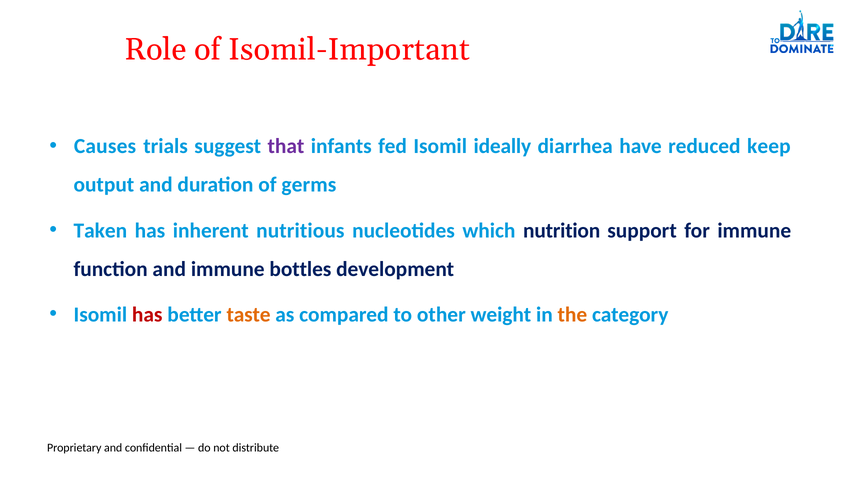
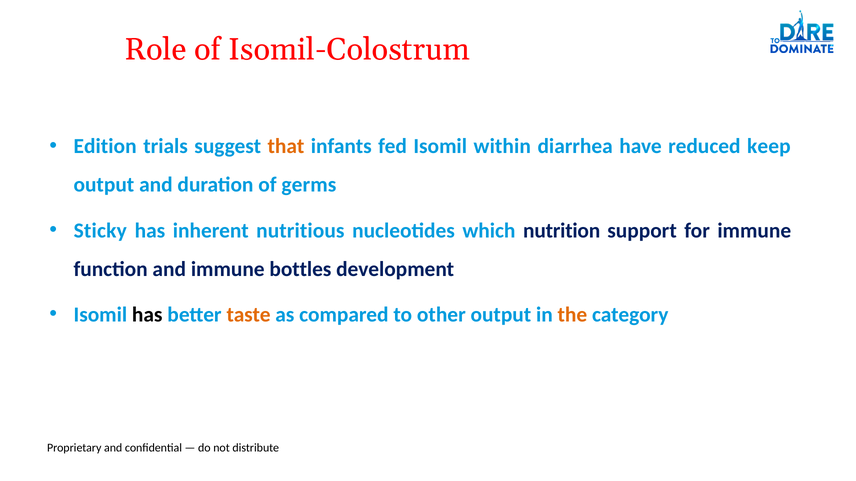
Isomil-Important: Isomil-Important -> Isomil-Colostrum (349, 50)
Causes: Causes -> Edition (105, 147)
that colour: purple -> orange (286, 147)
ideally: ideally -> within (502, 147)
Taken: Taken -> Sticky (100, 231)
has colour: red -> black (147, 315)
other weight: weight -> output (501, 315)
